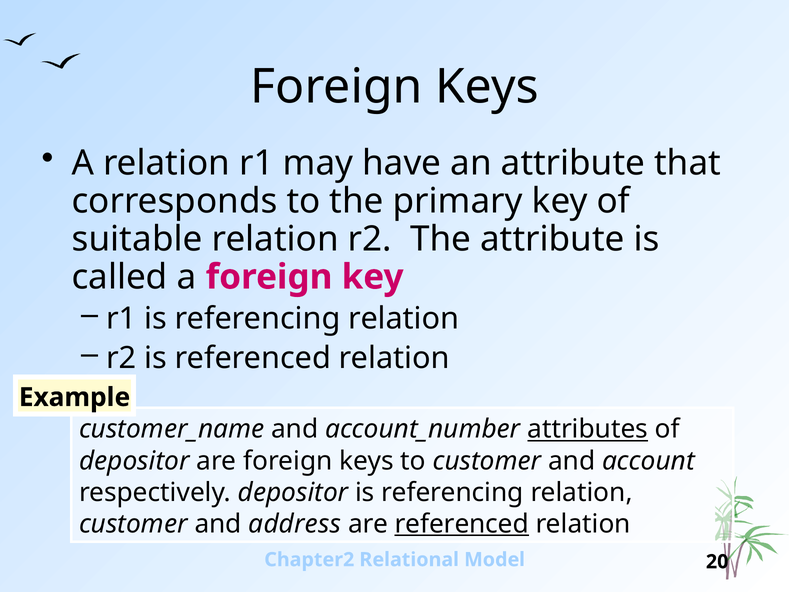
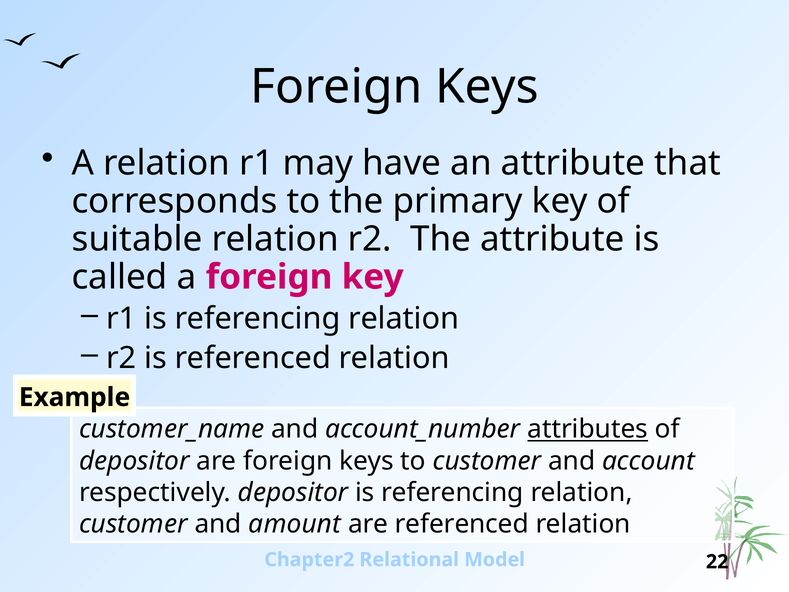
address: address -> amount (295, 524)
referenced underline: present -> none (462, 524)
20: 20 -> 22 (717, 562)
